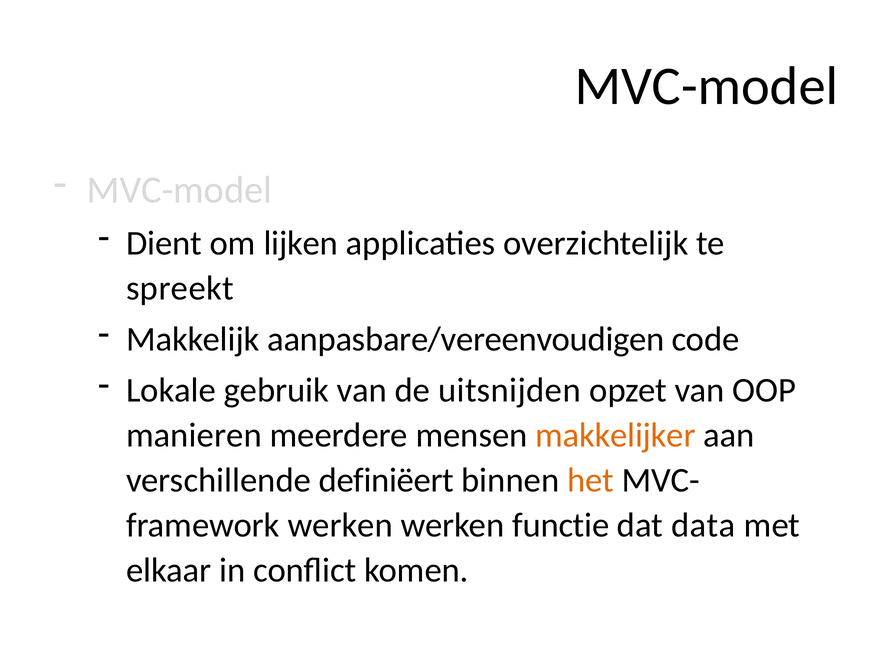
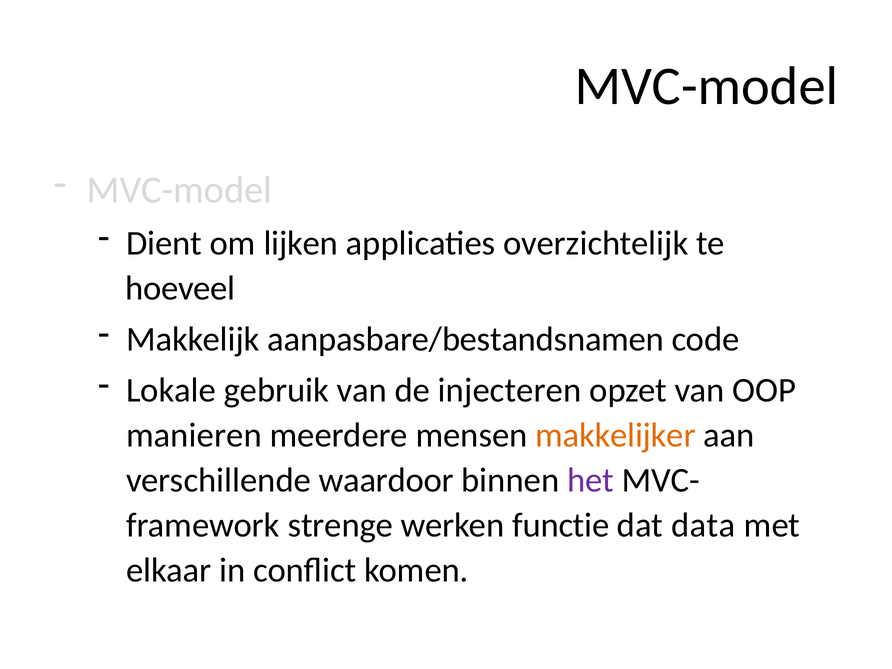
spreekt: spreekt -> hoeveel (180, 288)
aanpasbare/vereenvoudigen: aanpasbare/vereenvoudigen -> aanpasbare/bestandsnamen (466, 339)
uitsnijden: uitsnijden -> injecteren (510, 391)
definiëert: definiëert -> waardoor (386, 480)
het colour: orange -> purple (590, 480)
werken: werken -> strenge (340, 525)
